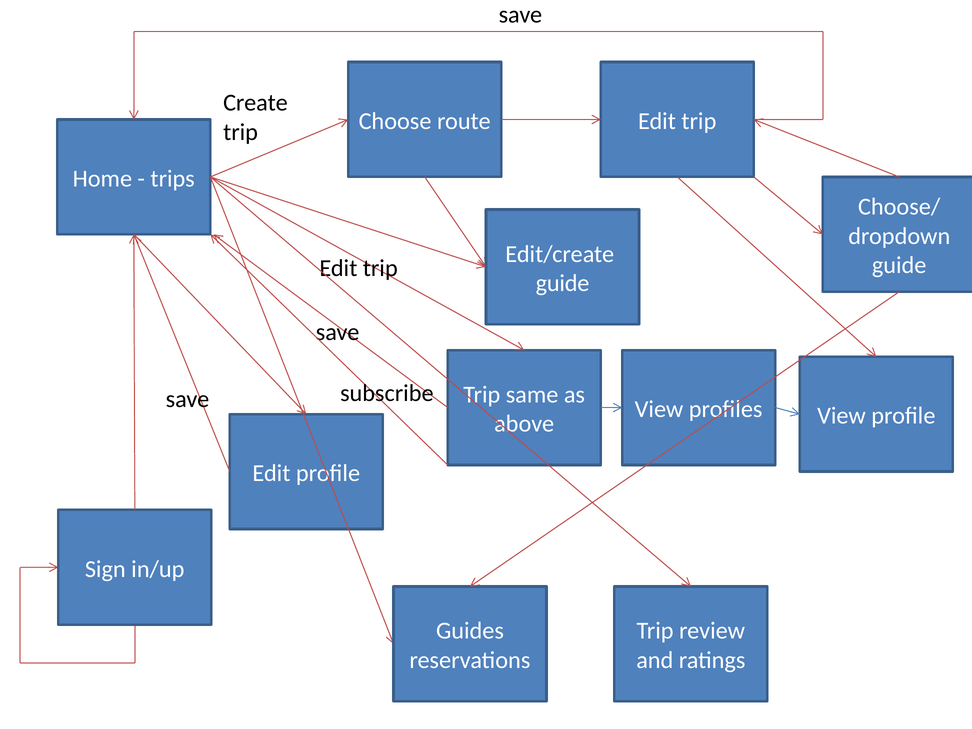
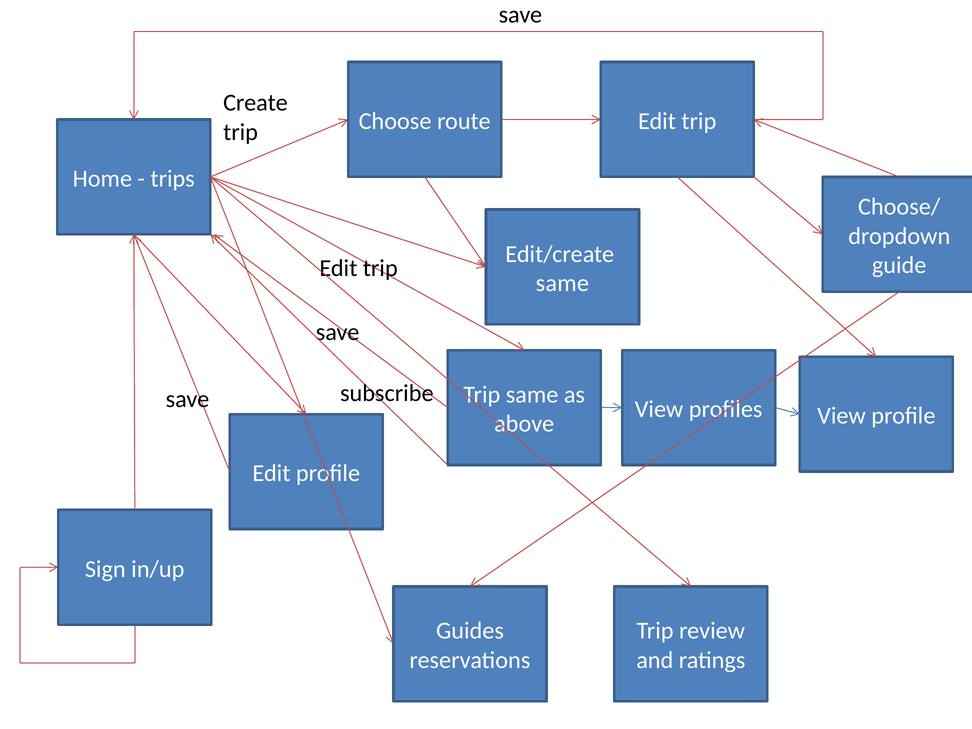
guide: guide -> same (562, 283)
